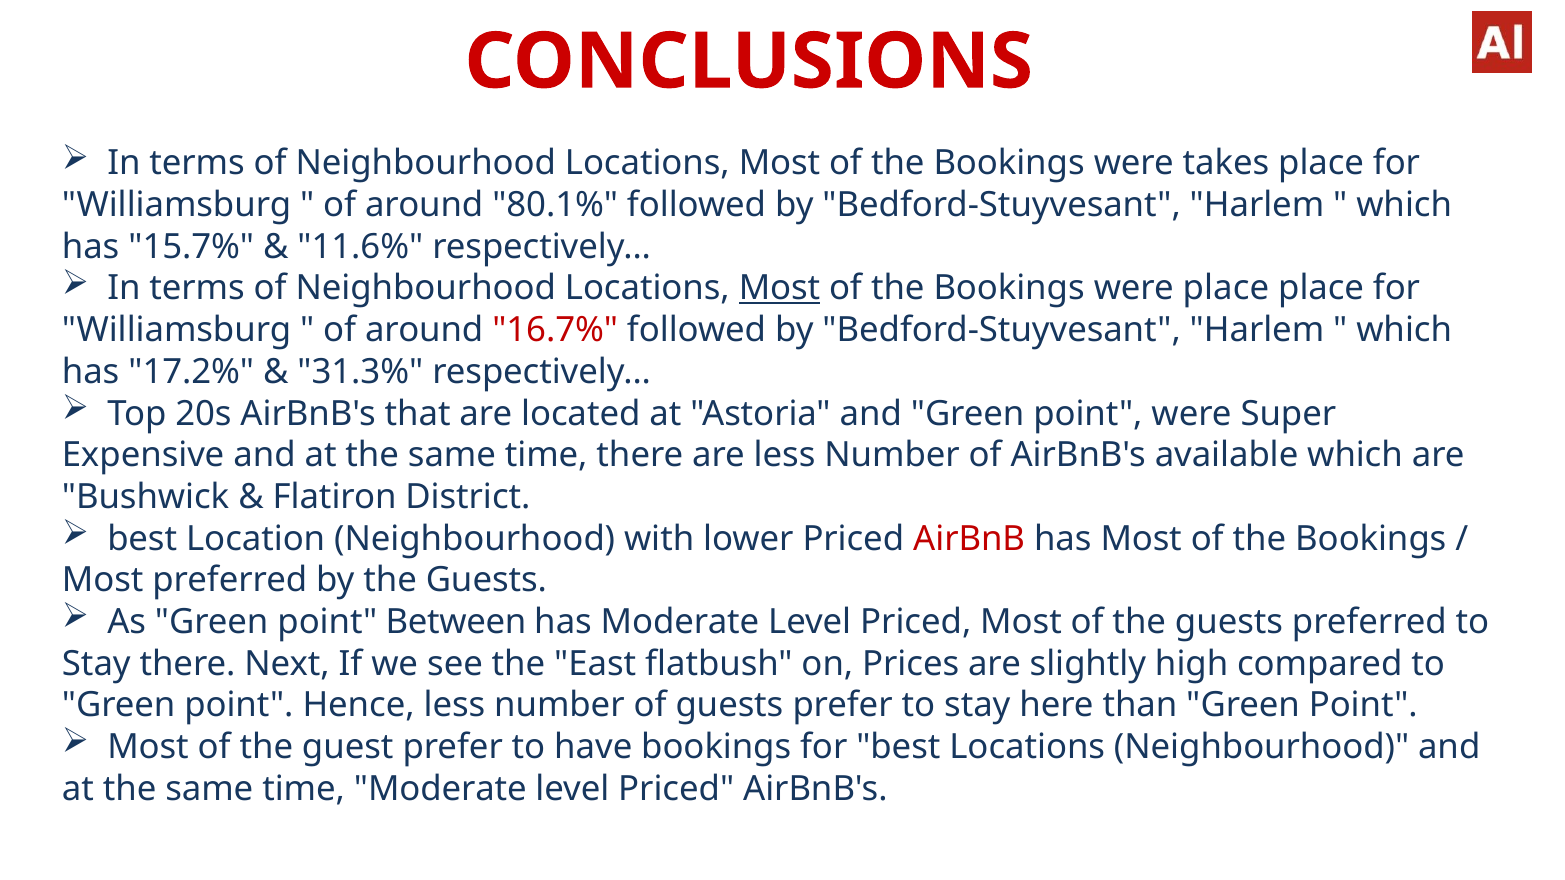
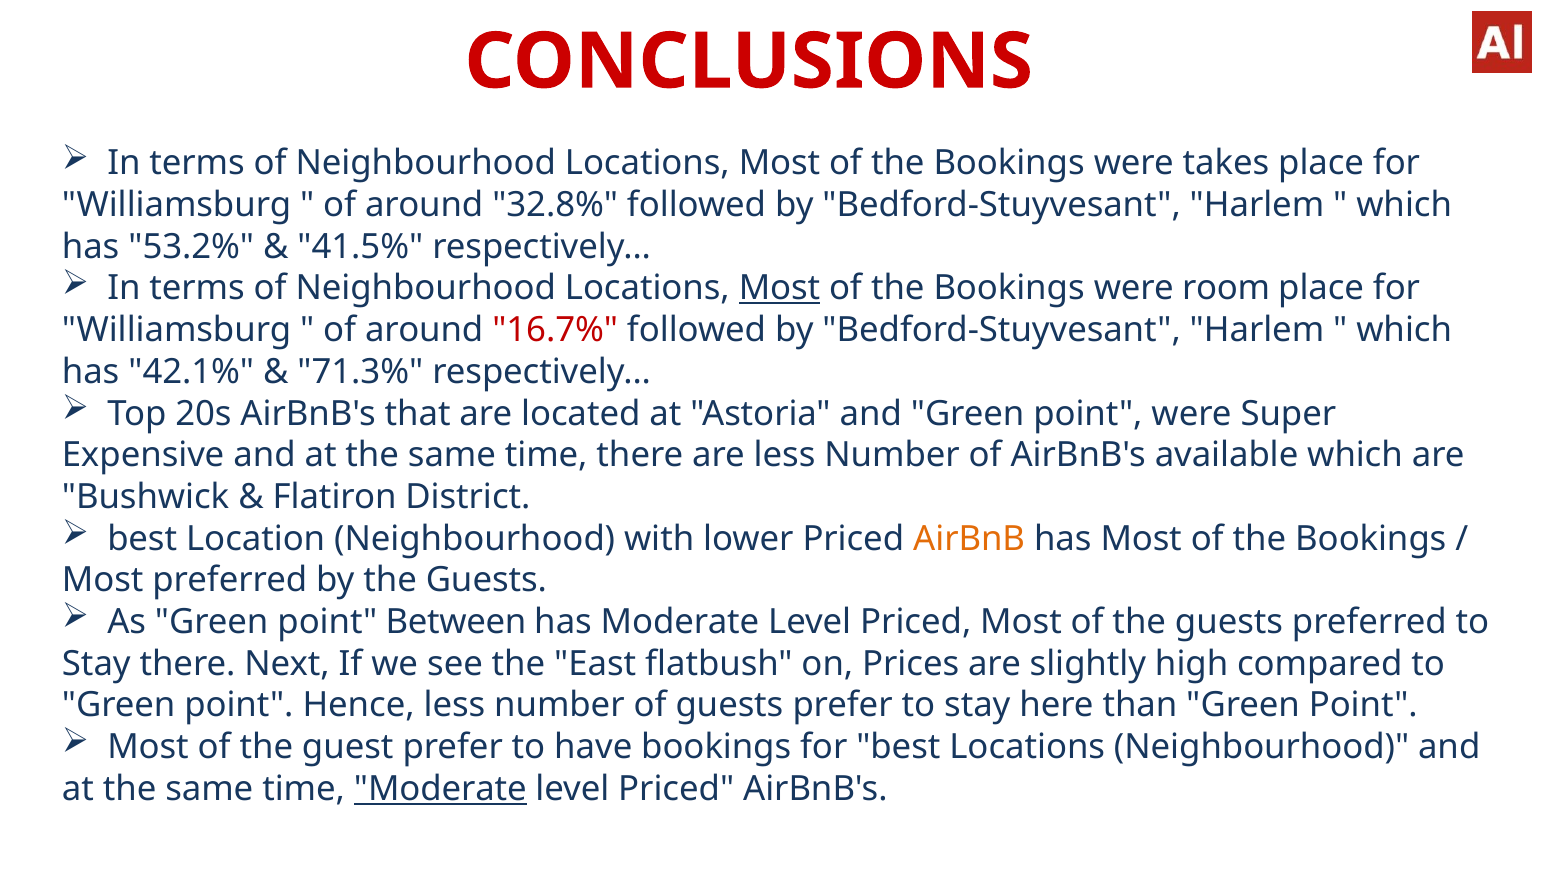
80.1%: 80.1% -> 32.8% (555, 205)
15.7%: 15.7% -> 53.2% (191, 247)
11.6%: 11.6% -> 41.5% (360, 247)
were place: place -> room (1226, 289)
17.2%: 17.2% -> 42.1% (191, 372)
31.3%: 31.3% -> 71.3% (360, 372)
AirBnB colour: red -> orange (969, 539)
Moderate underline: none -> present (440, 789)
